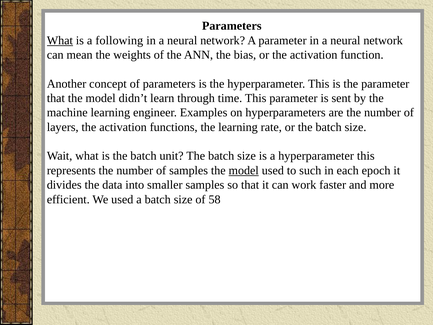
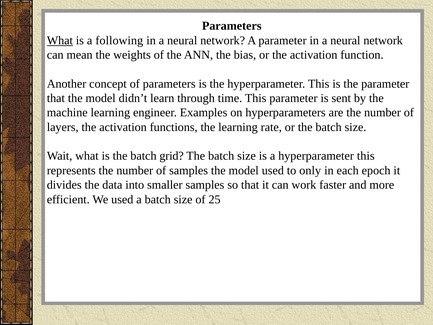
unit: unit -> grid (172, 156)
model underline: present -> none (244, 170)
such: such -> only (310, 170)
58: 58 -> 25 (215, 199)
